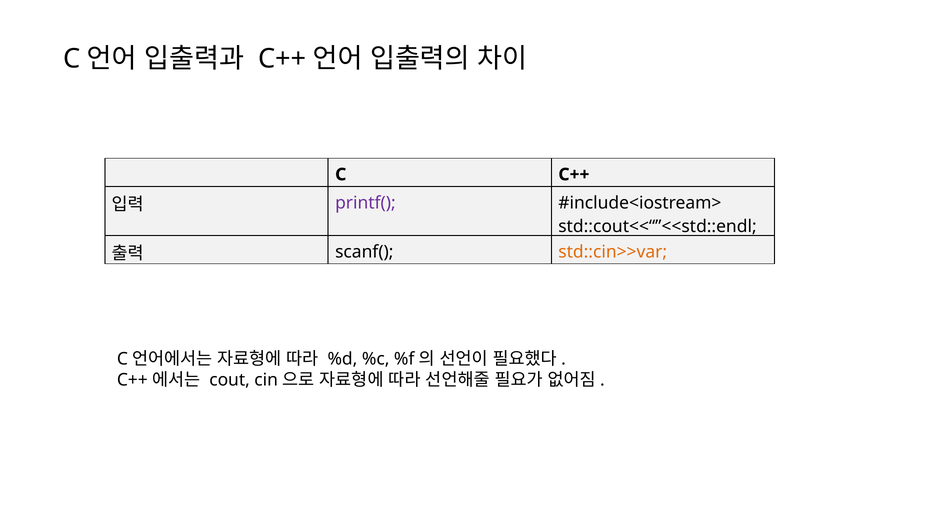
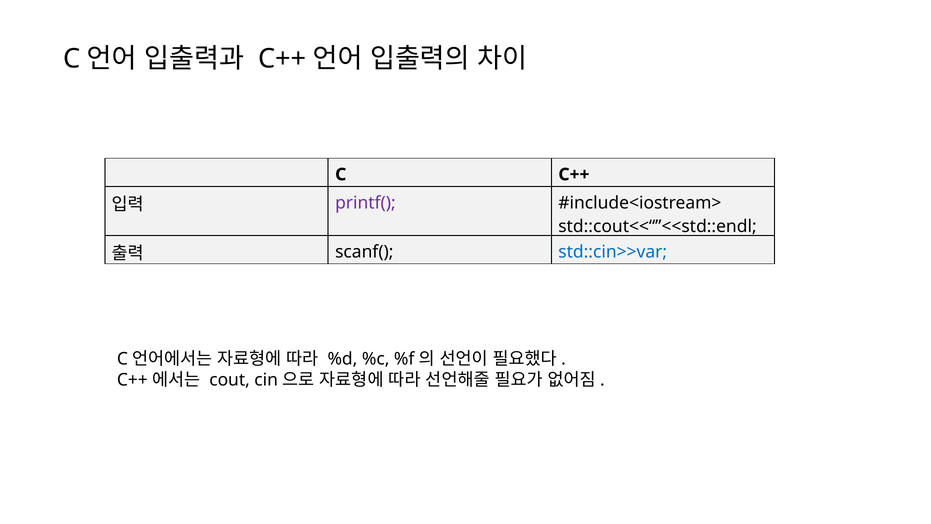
std::cin>>var colour: orange -> blue (613, 252)
